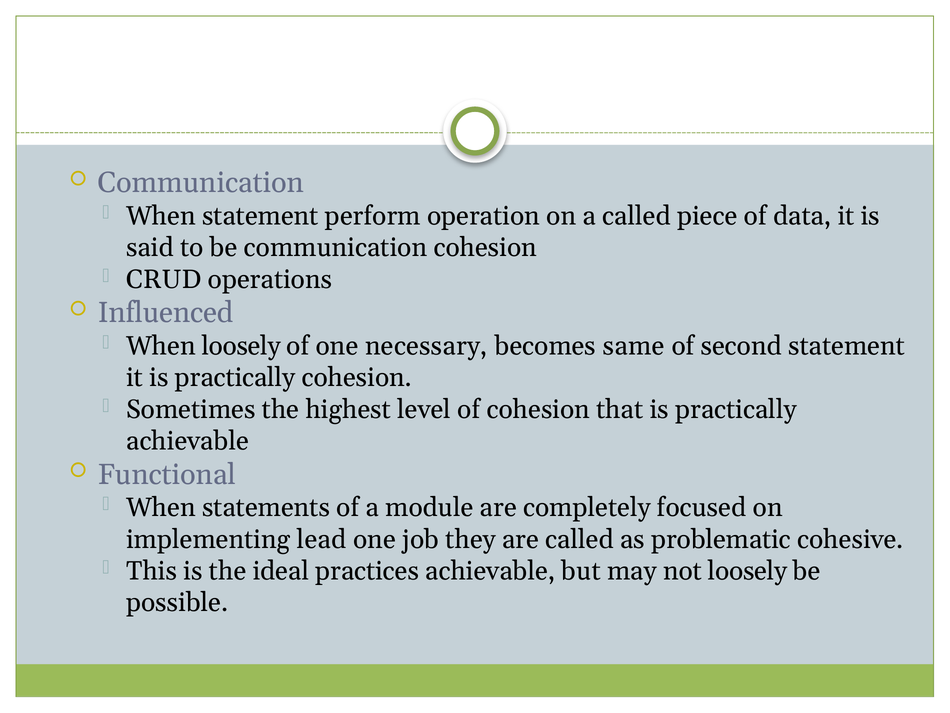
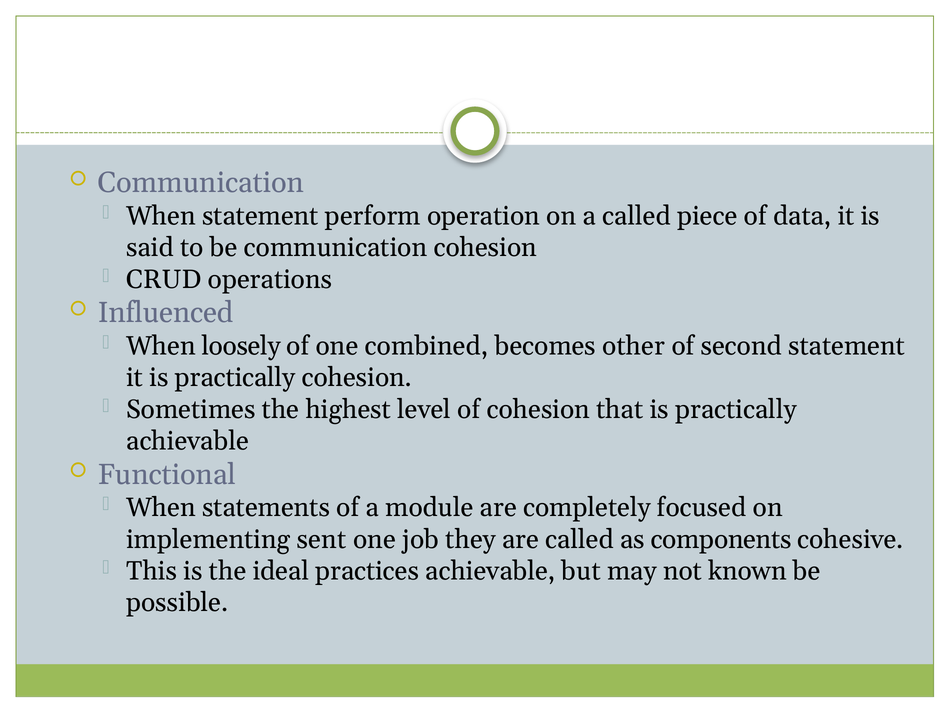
necessary: necessary -> combined (426, 346)
same: same -> other (634, 346)
lead: lead -> sent (322, 539)
problematic: problematic -> components (721, 539)
not loosely: loosely -> known (748, 571)
